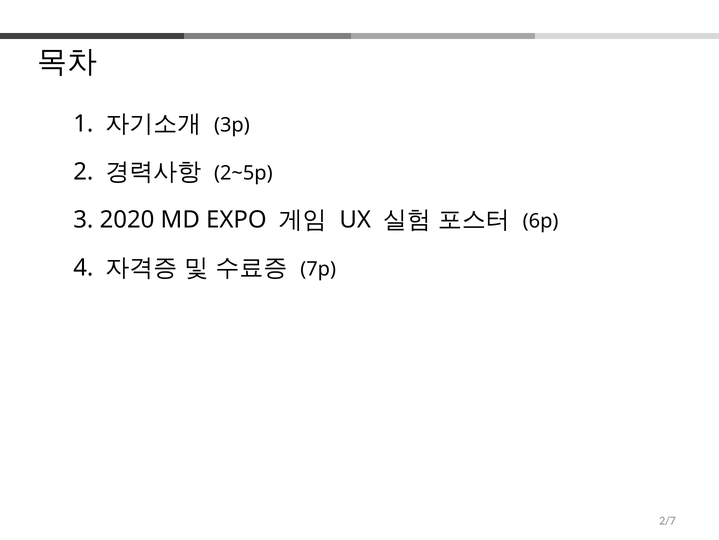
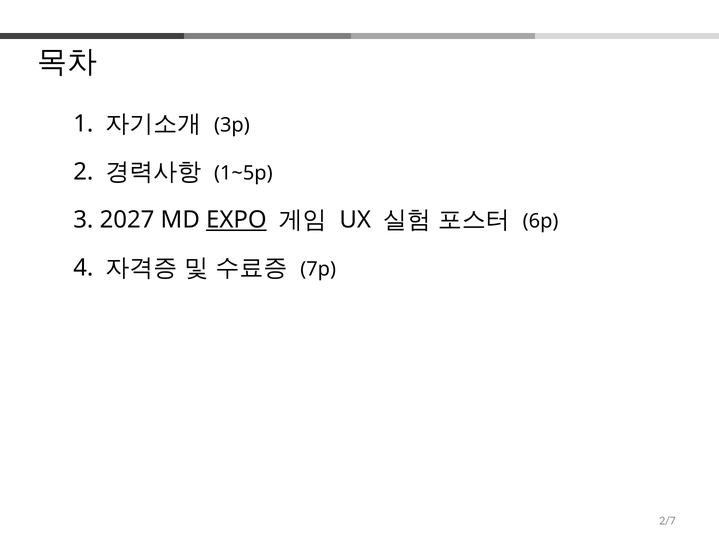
2~5p: 2~5p -> 1~5p (243, 173)
2020: 2020 -> 2027 (127, 220)
EXPO underline: none -> present (236, 220)
